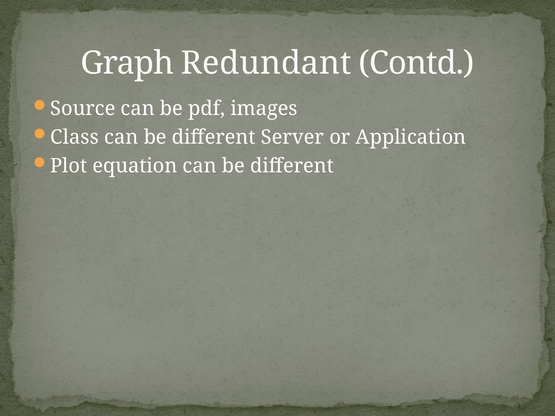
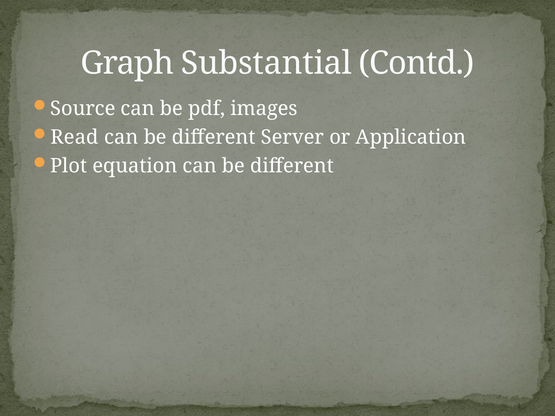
Redundant: Redundant -> Substantial (266, 63)
Class: Class -> Read (75, 137)
